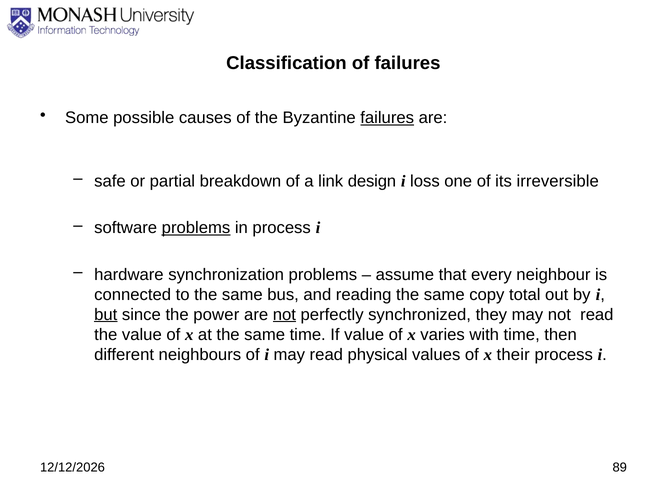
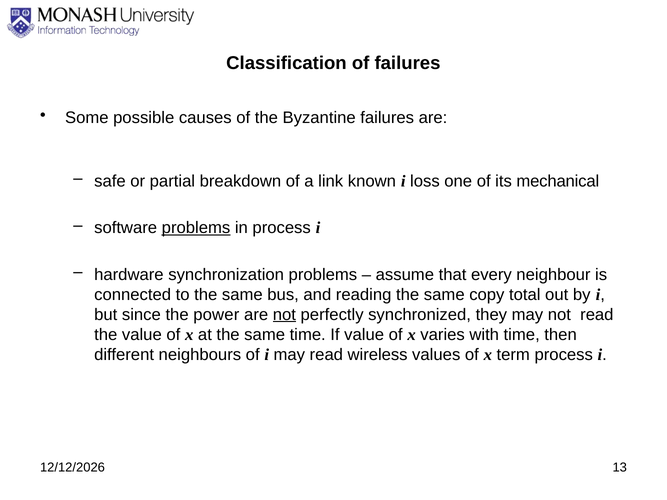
failures underline: present -> none (387, 118)
design: design -> known (372, 181)
irreversible: irreversible -> mechanical (558, 181)
but underline: present -> none (106, 315)
physical: physical -> wireless (378, 355)
their: their -> term (513, 355)
89: 89 -> 13 (620, 468)
